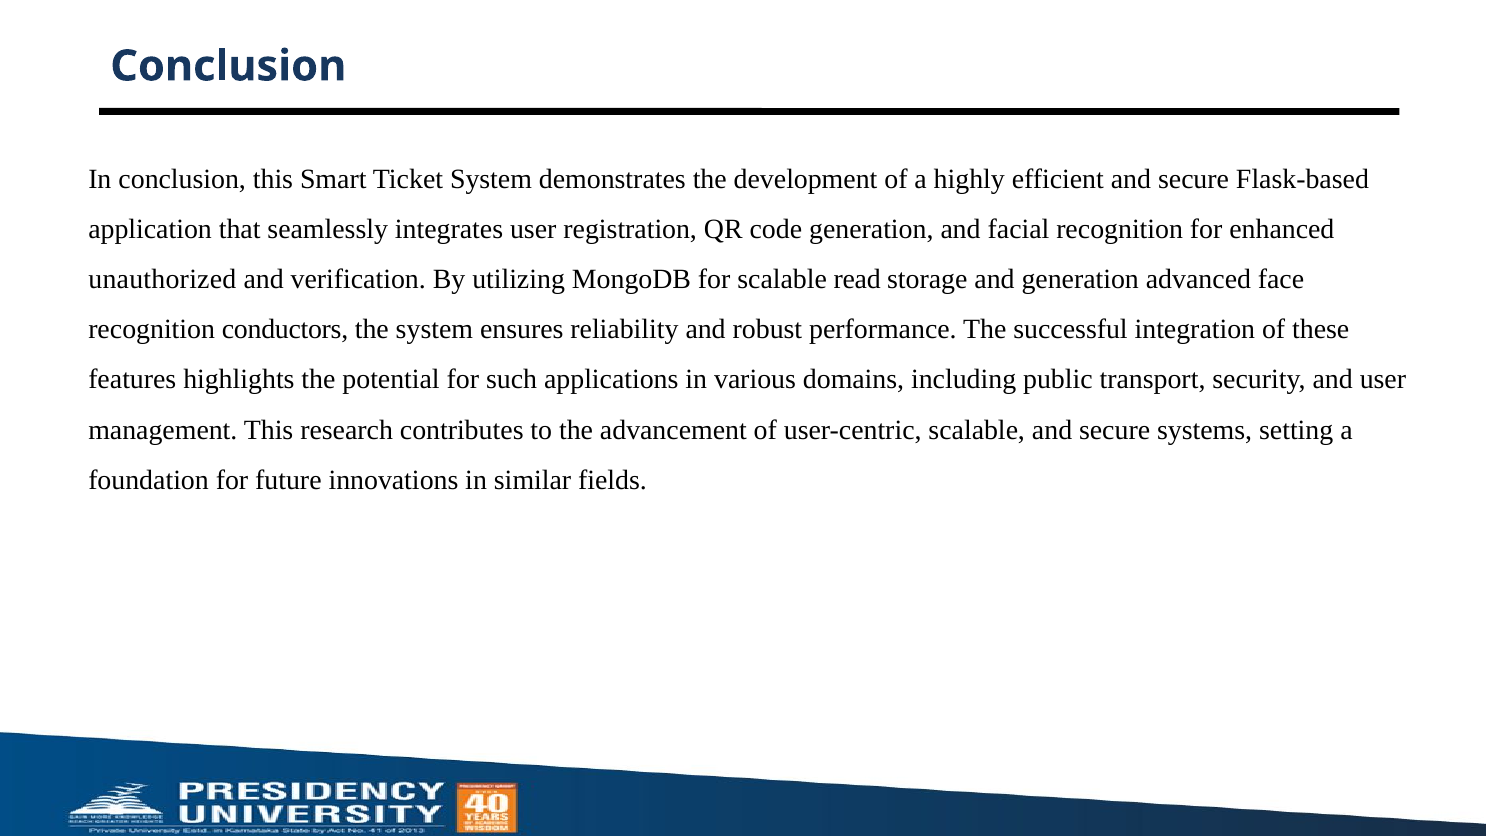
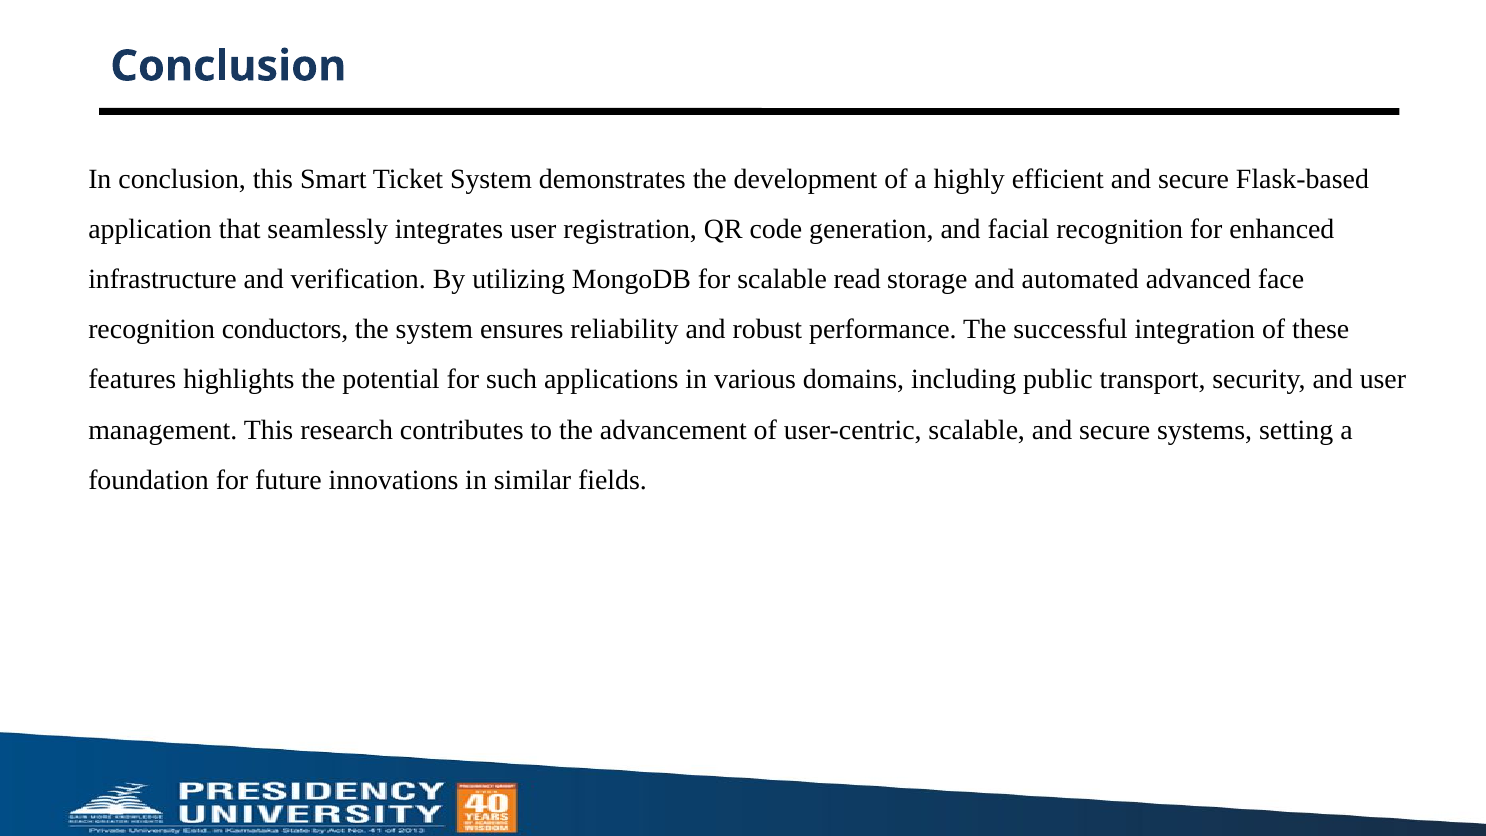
unauthorized: unauthorized -> infrastructure (163, 279)
and generation: generation -> automated (1080, 279)
